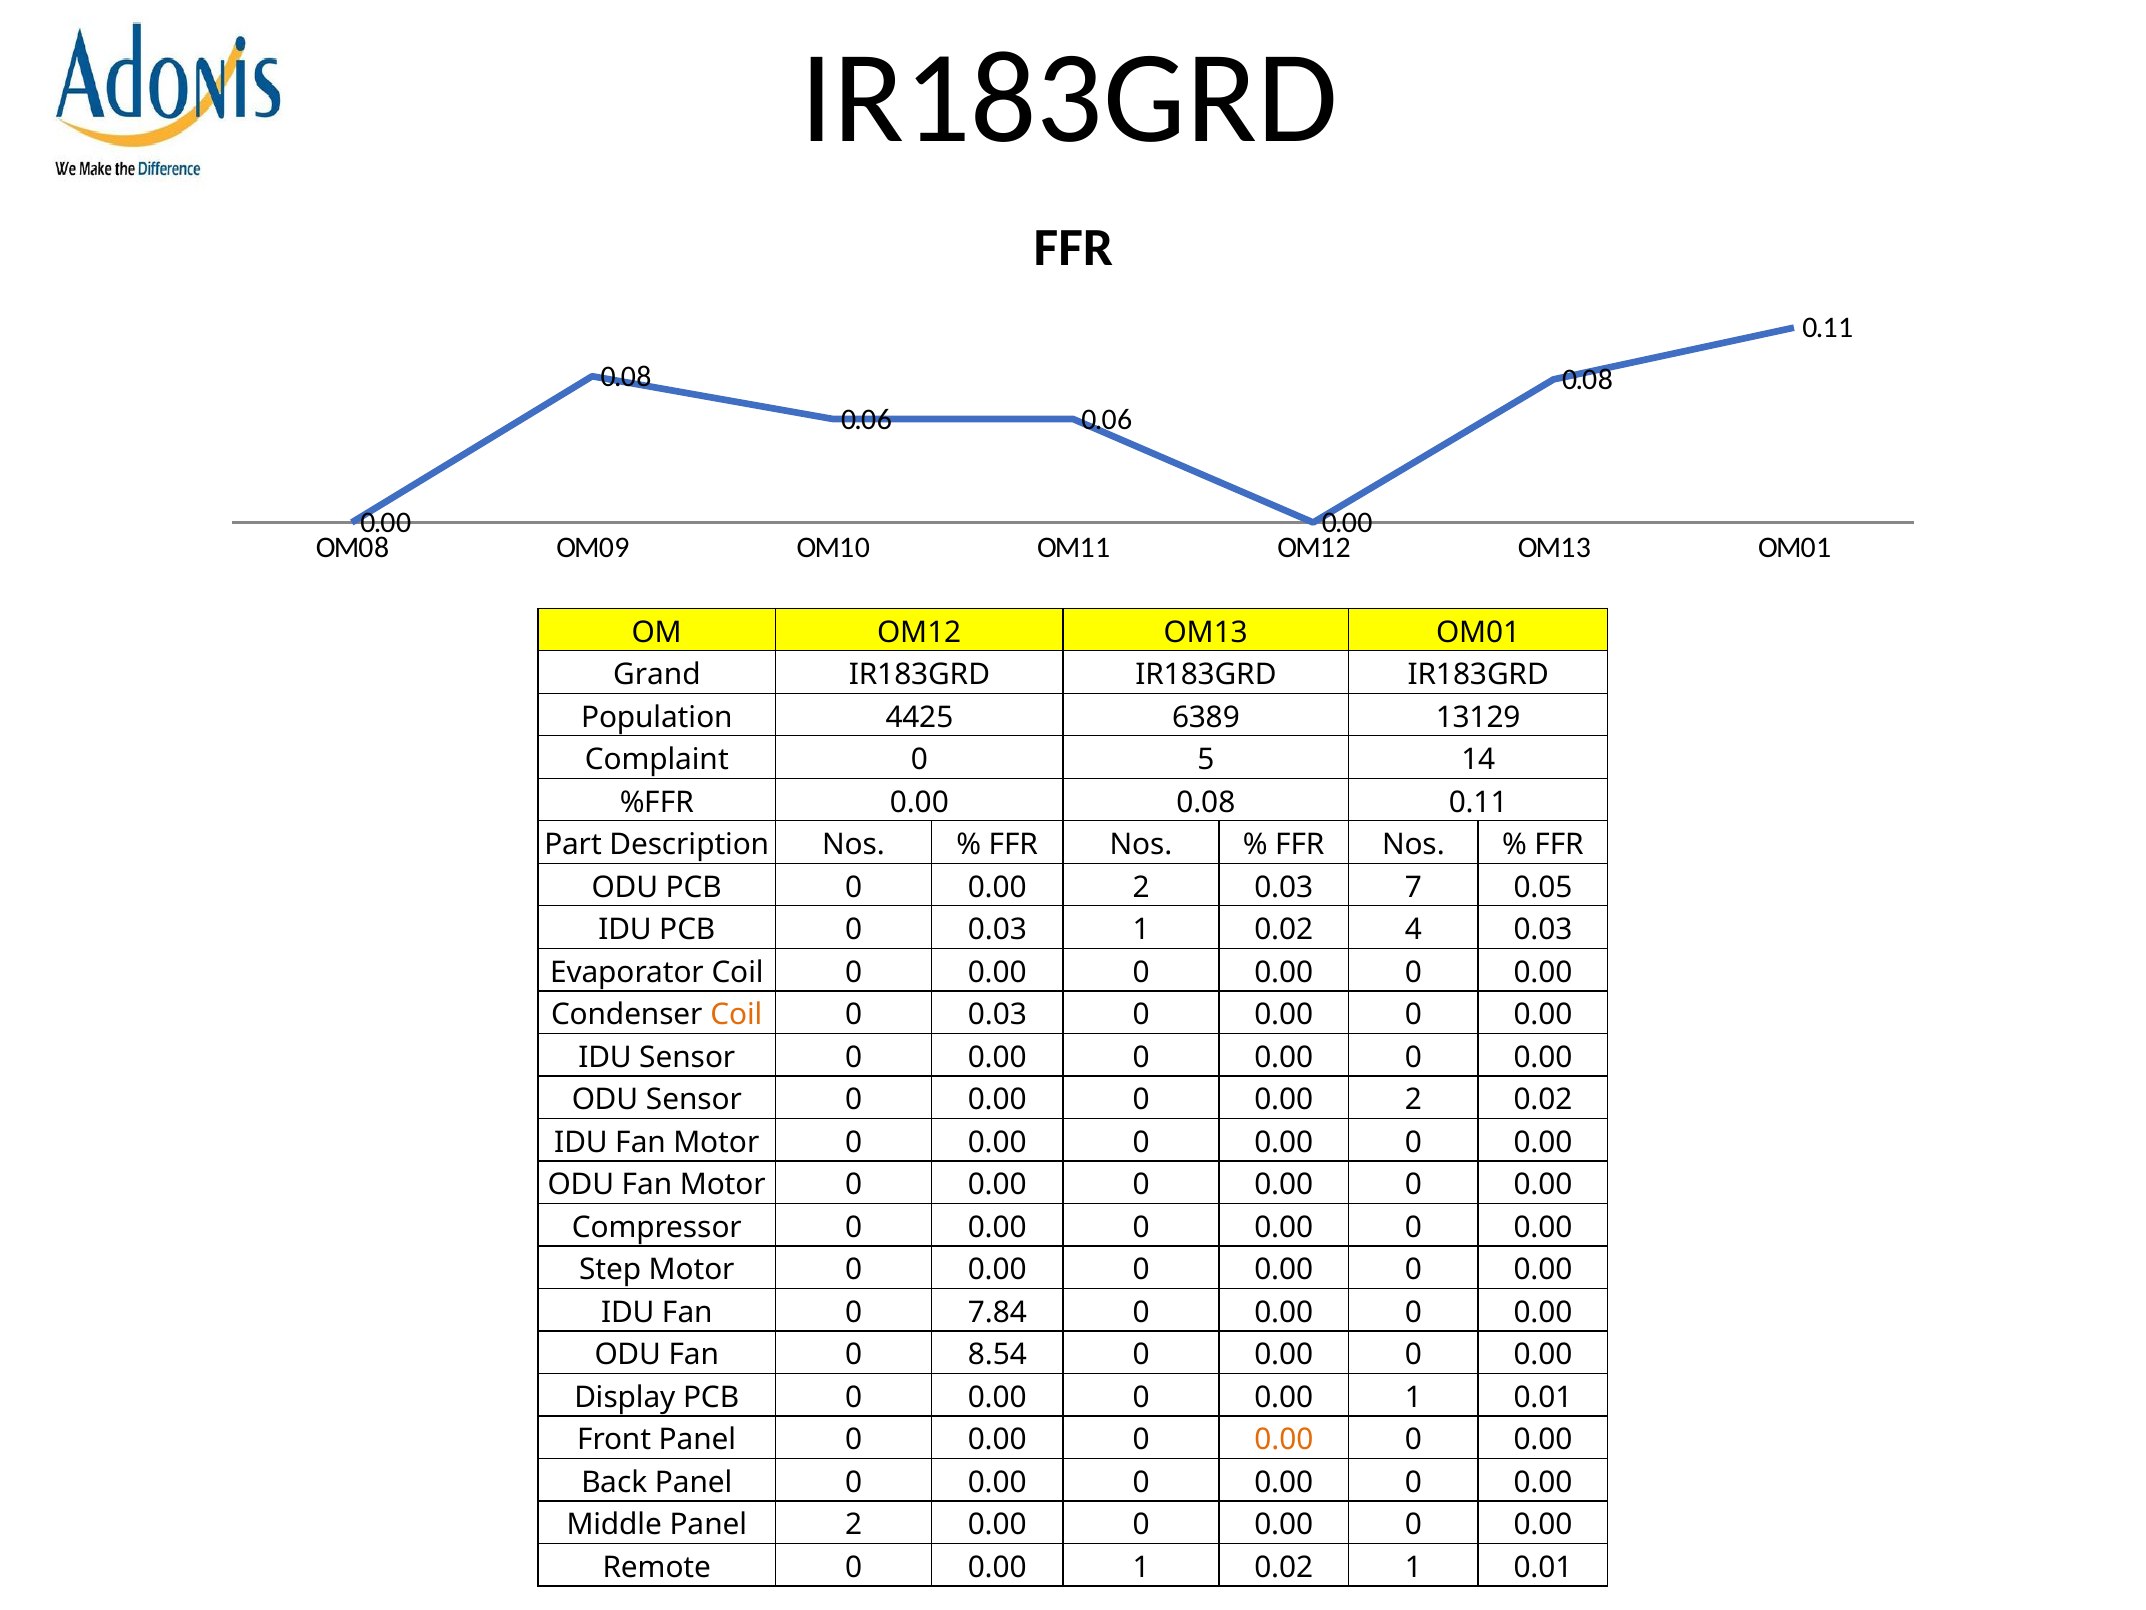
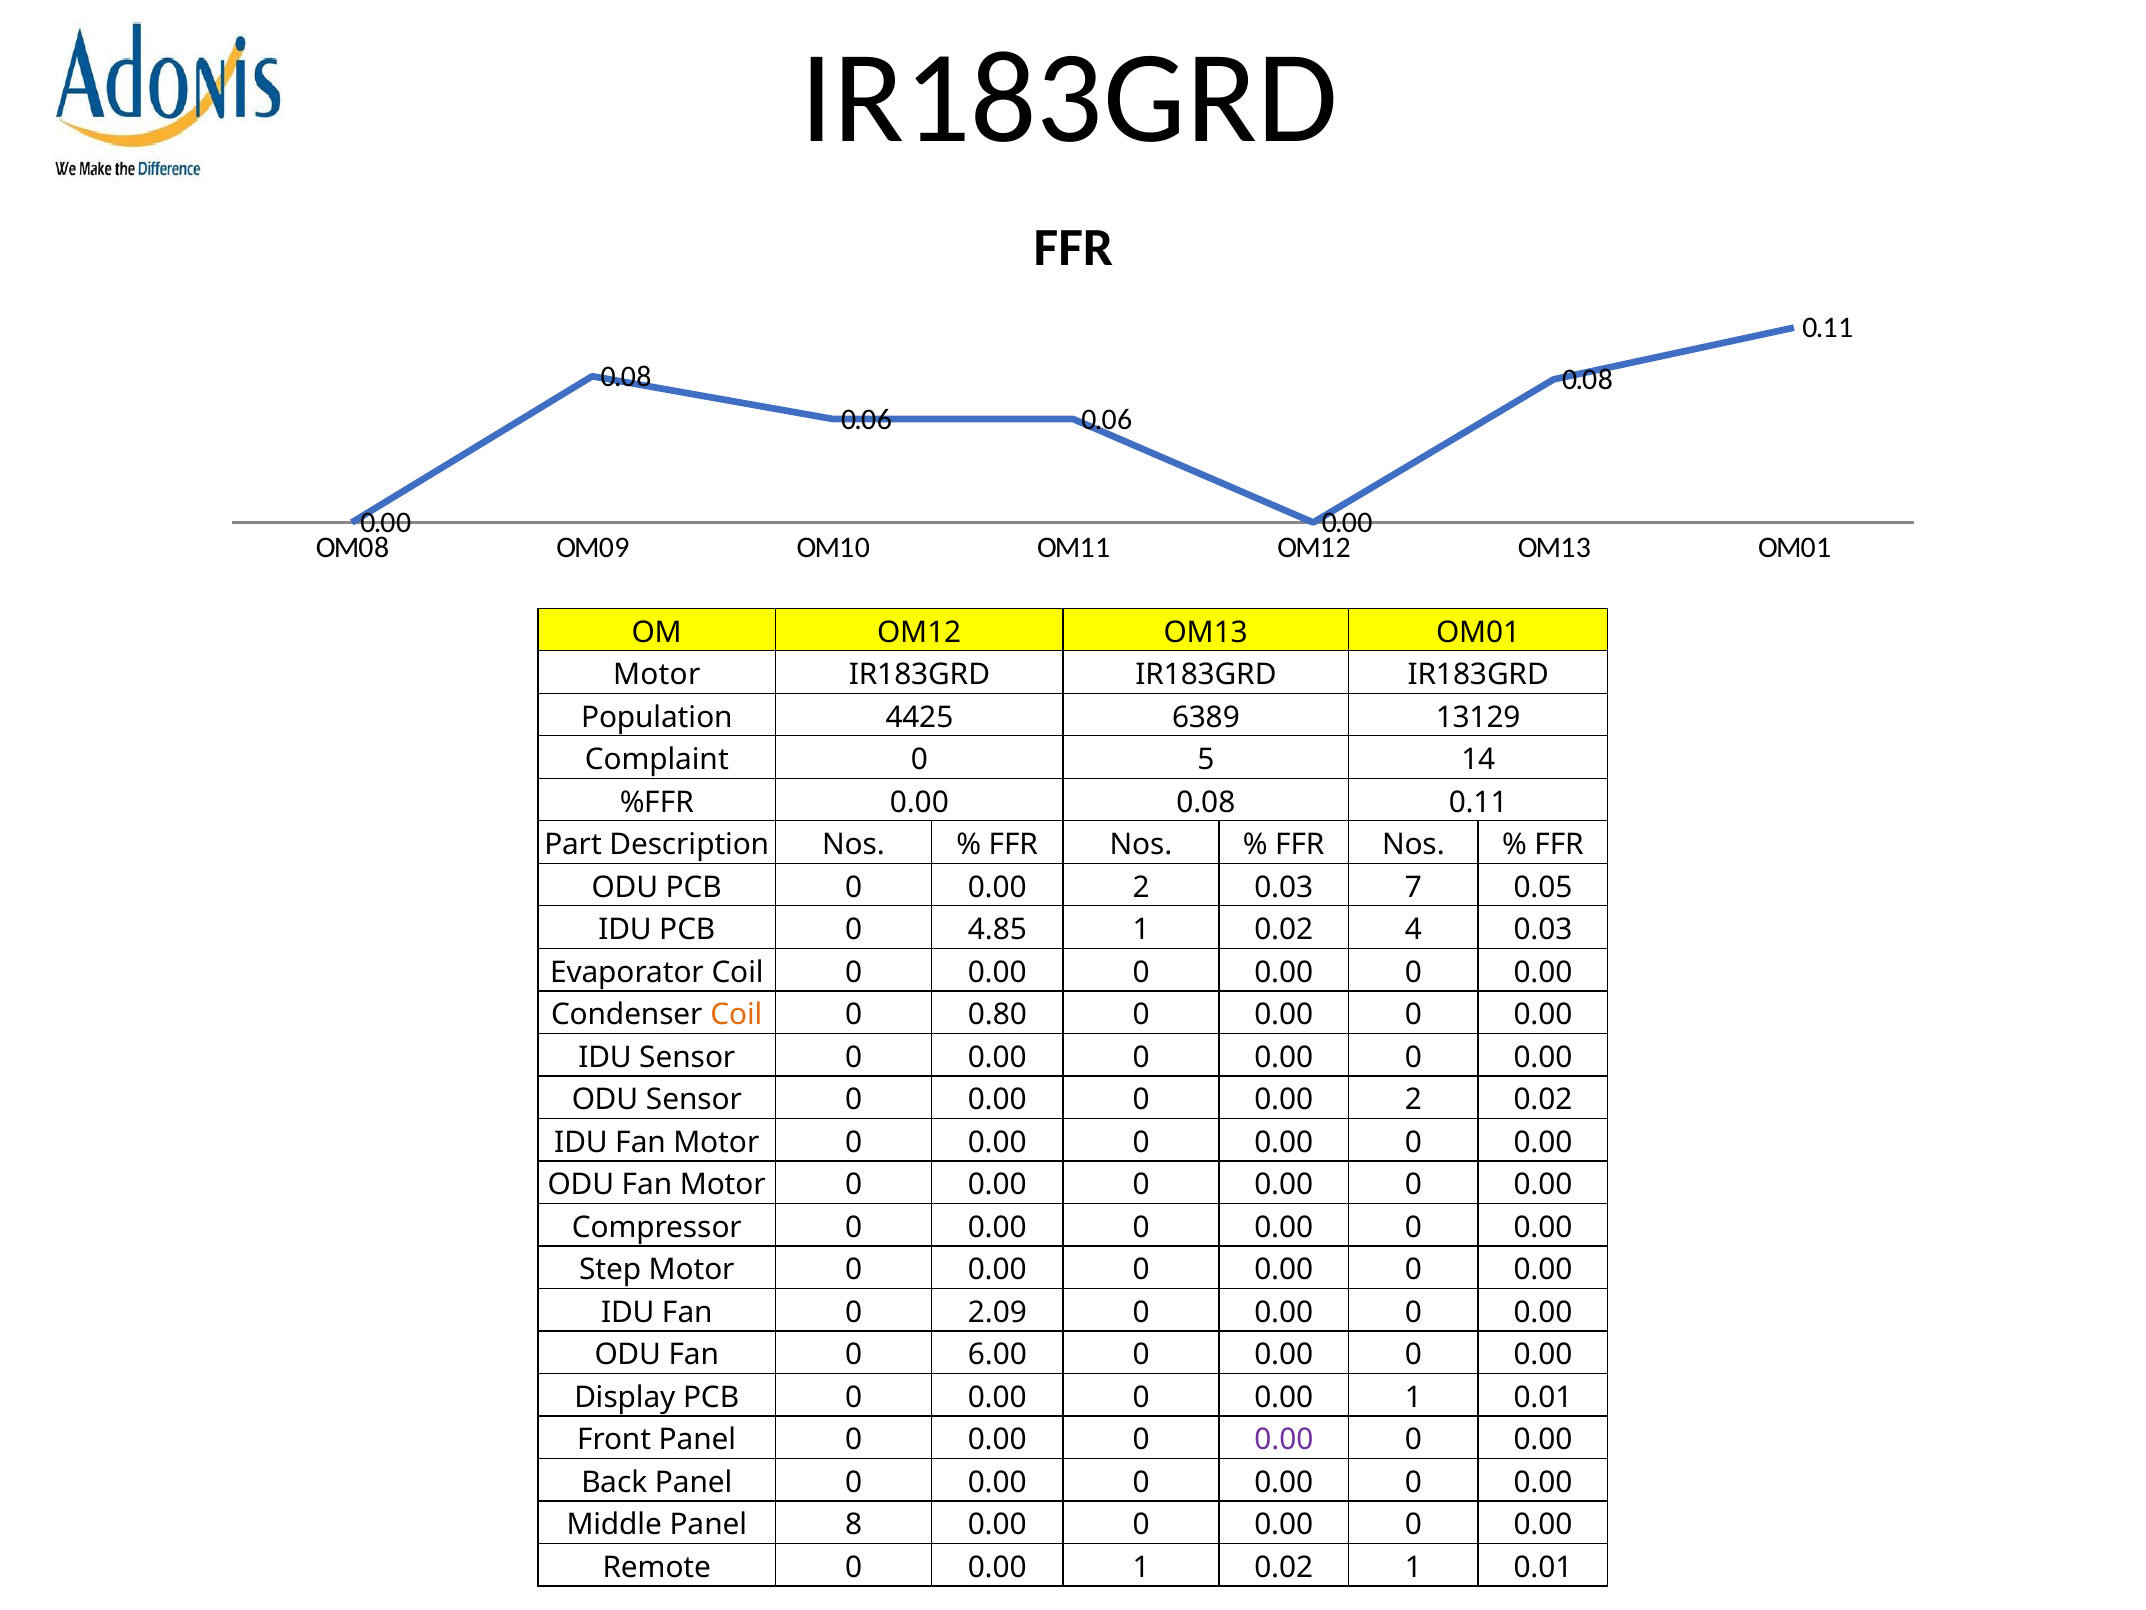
Grand: Grand -> Motor (657, 675)
PCB 0 0.03: 0.03 -> 4.85 (997, 929)
0.03: 0.03 -> 0.80 (997, 1014)
7.84: 7.84 -> 2.09 (997, 1312)
8.54: 8.54 -> 6.00 (997, 1354)
0.00 colour: orange -> purple (1284, 1439)
Panel 2: 2 -> 8 (854, 1524)
